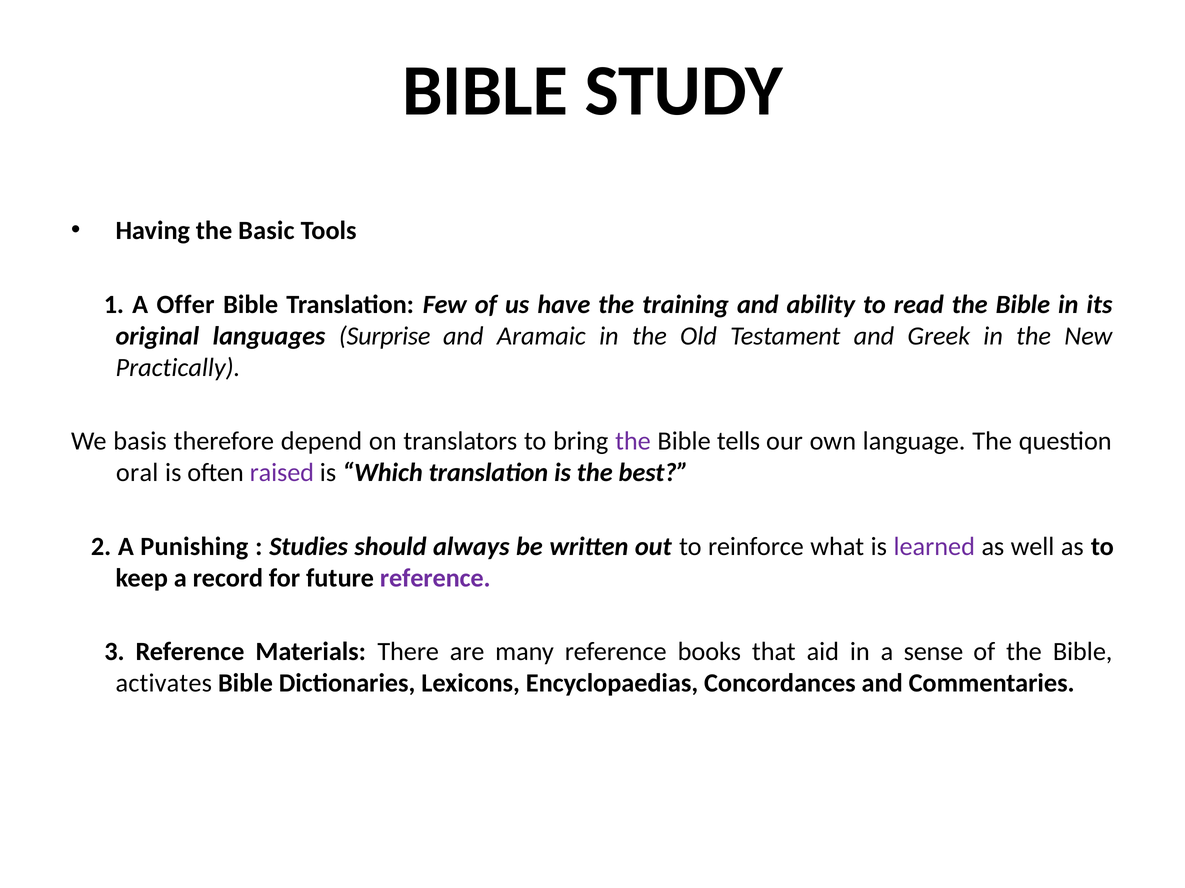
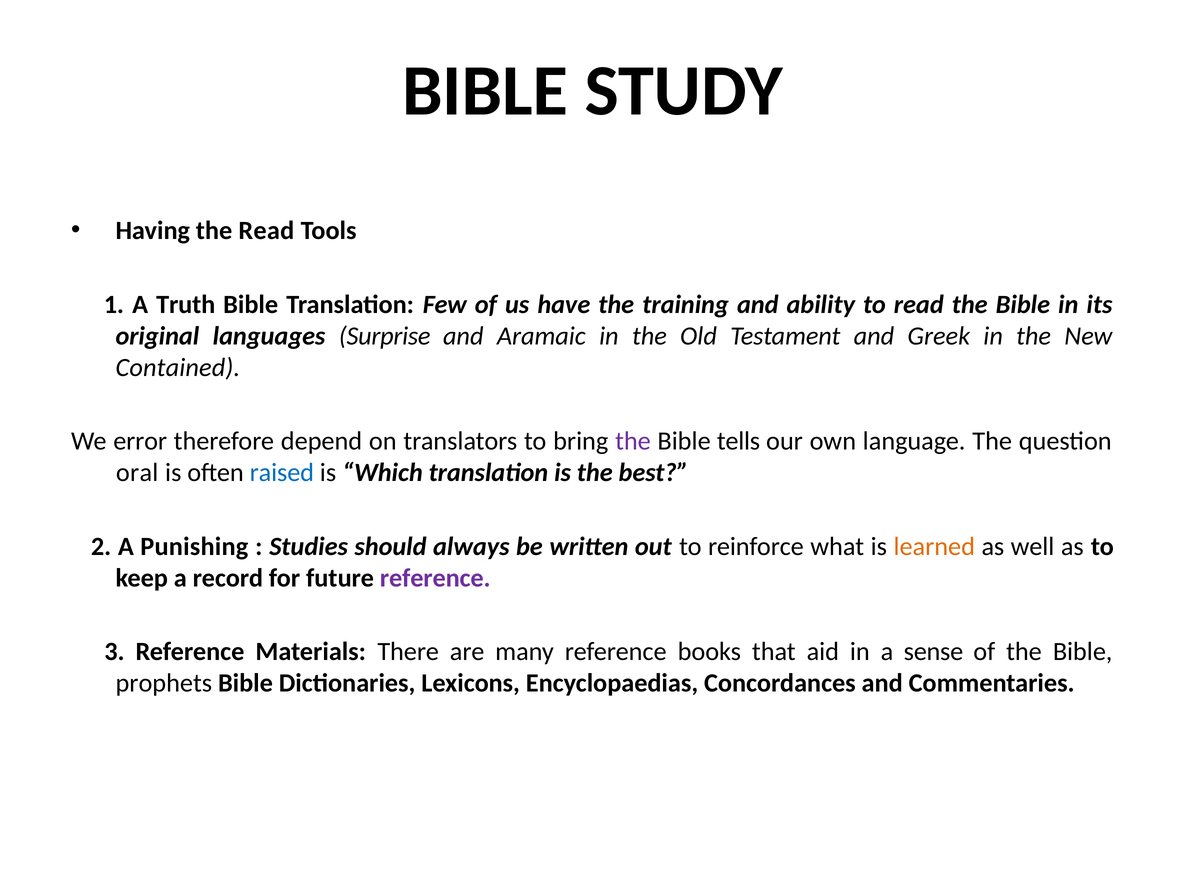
the Basic: Basic -> Read (266, 231)
Offer: Offer -> Truth (186, 305)
Practically: Practically -> Contained (178, 368)
basis: basis -> error (140, 442)
raised colour: purple -> blue (282, 473)
learned colour: purple -> orange (934, 547)
activates: activates -> prophets (164, 684)
